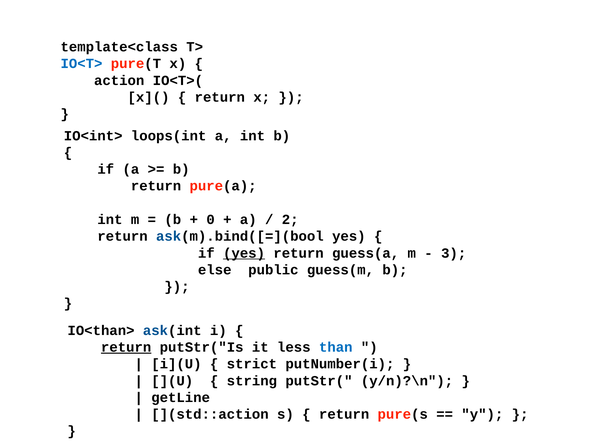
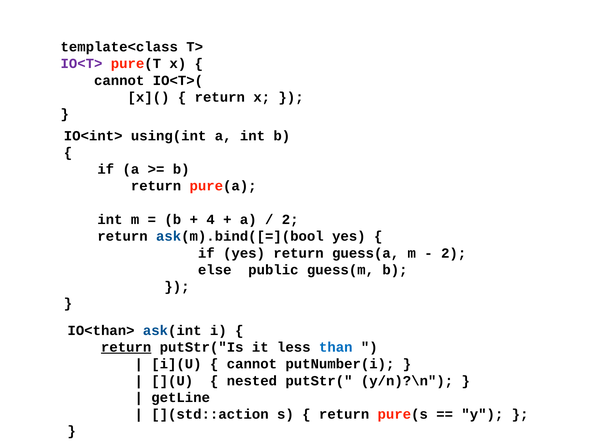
IO<T> colour: blue -> purple (81, 64)
action: action -> cannot (119, 80)
loops(int: loops(int -> using(int (169, 136)
0: 0 -> 4 (211, 220)
yes underline: present -> none (244, 253)
3: 3 -> 2 (454, 253)
strict: strict -> cannot (252, 364)
string: string -> nested (252, 381)
